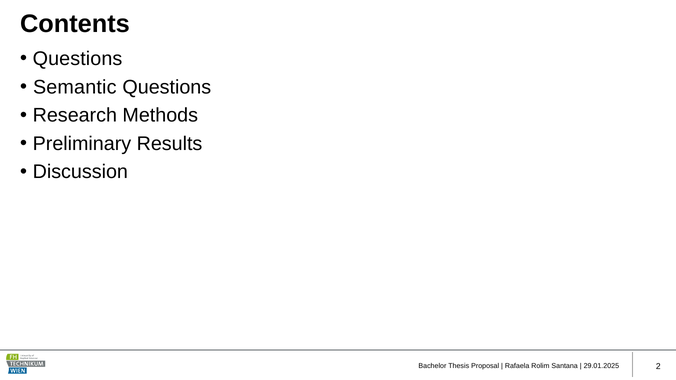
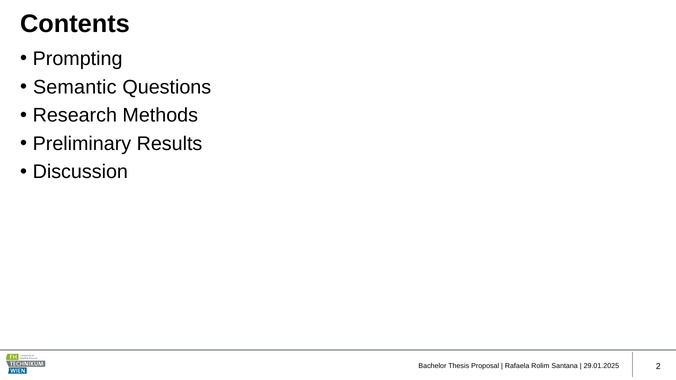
Questions: Questions -> Prompting (78, 59)
